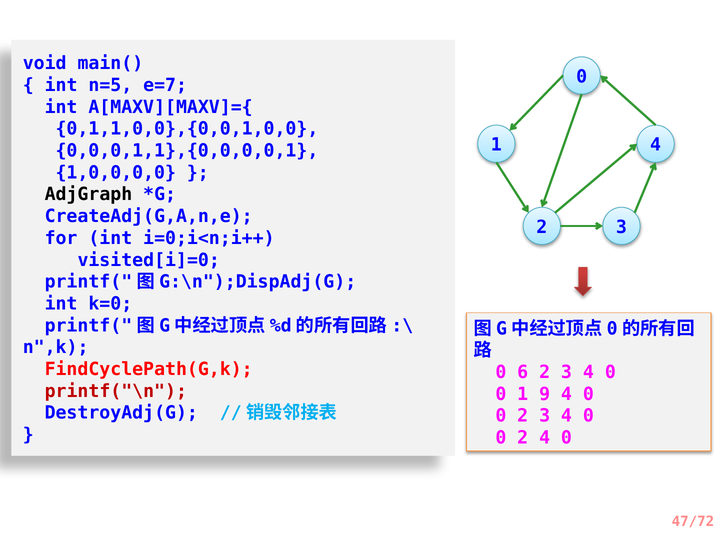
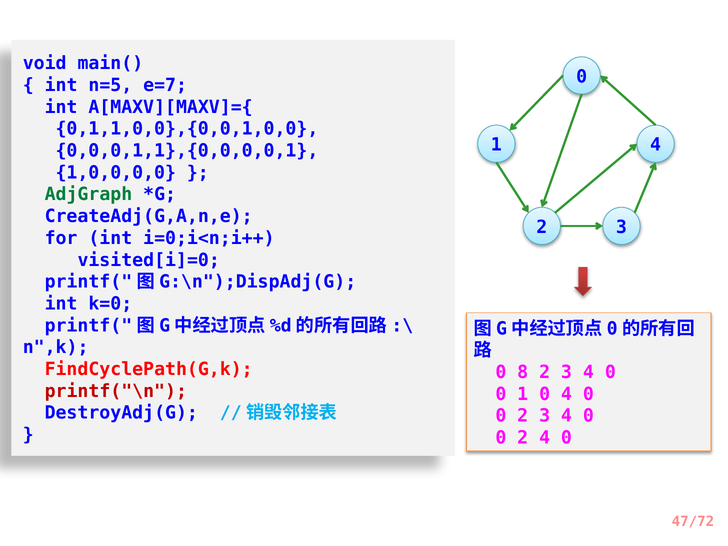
AdjGraph colour: black -> green (88, 194)
6: 6 -> 8 (523, 372)
1 9: 9 -> 0 (545, 394)
